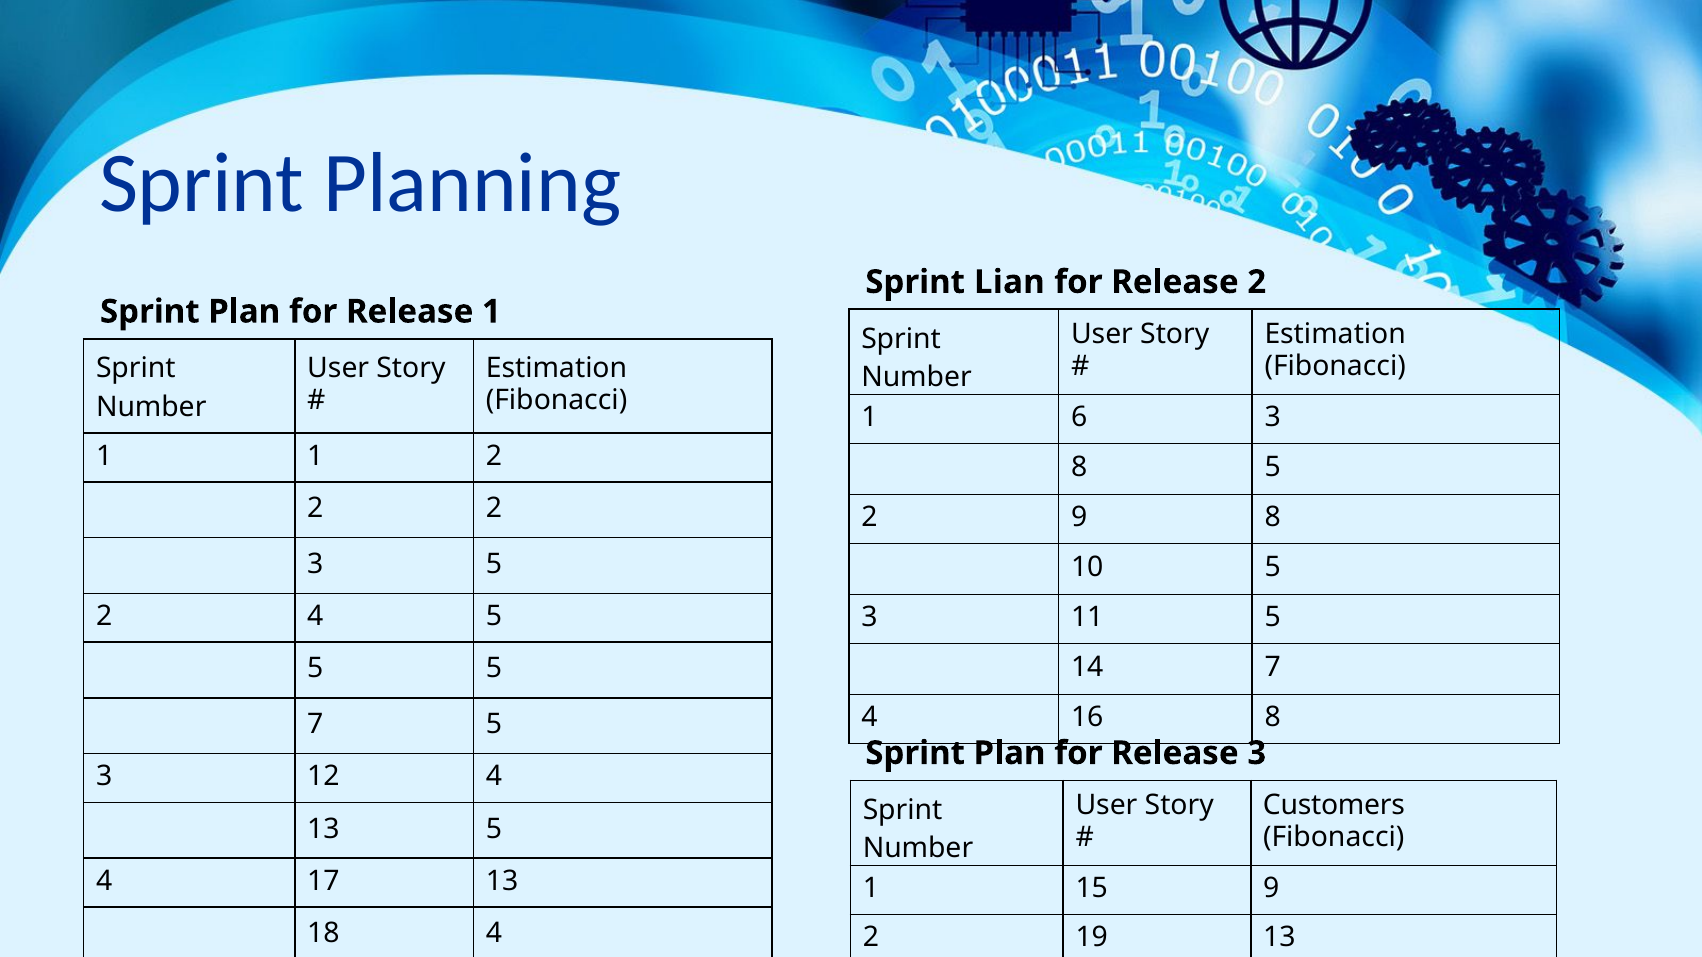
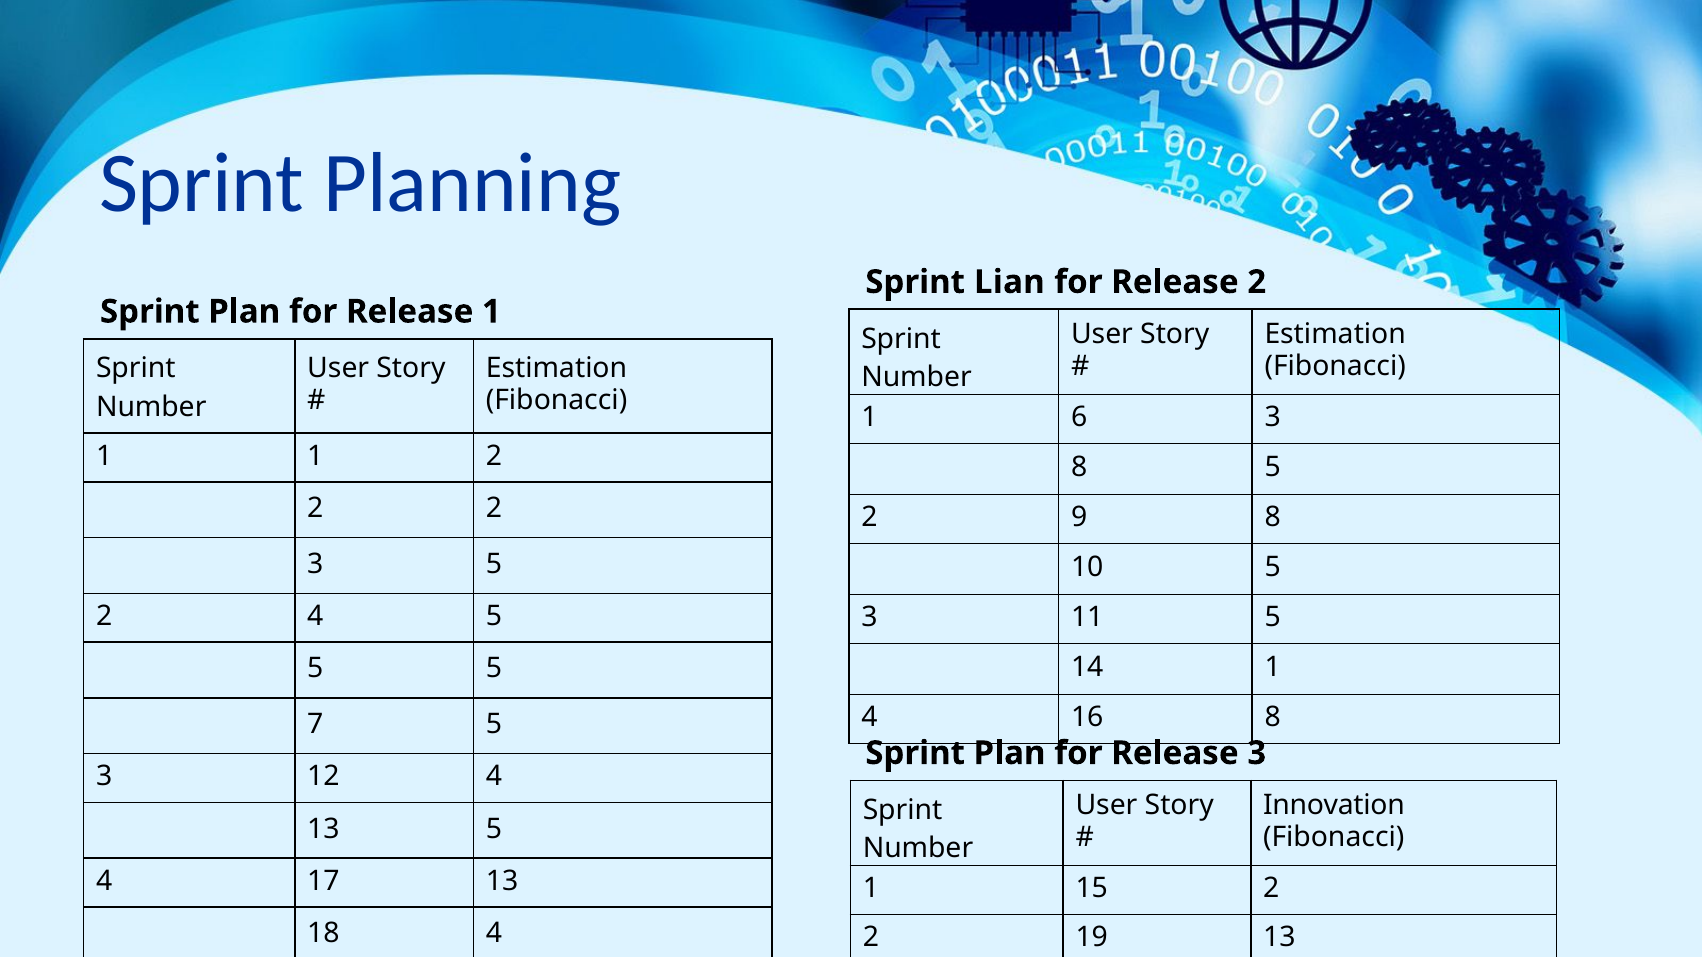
14 7: 7 -> 1 (1273, 668)
Customers: Customers -> Innovation (1334, 806)
15 9: 9 -> 2 (1271, 889)
